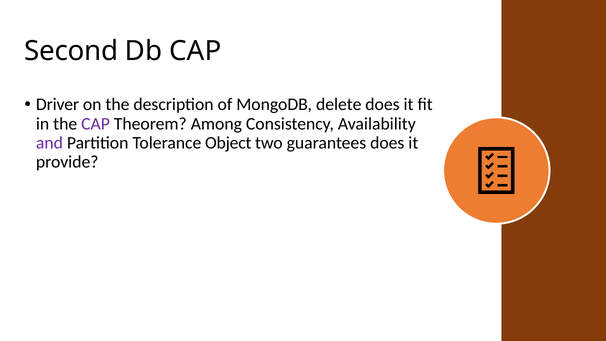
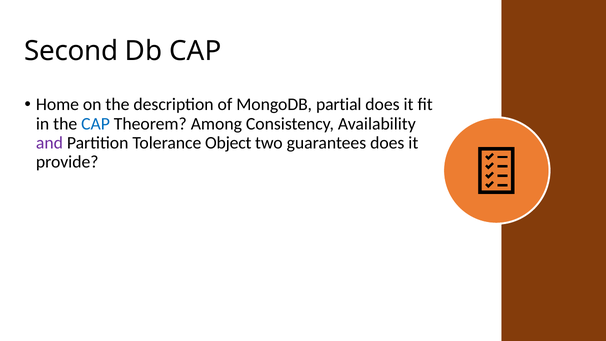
Driver: Driver -> Home (58, 105)
delete: delete -> partial (339, 105)
CAP colour: purple -> blue (96, 124)
